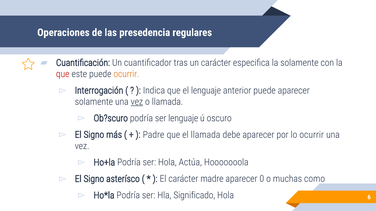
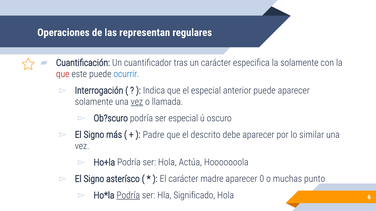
presedencia: presedencia -> representan (145, 33)
ocurrir colour: orange -> blue (126, 74)
el lenguaje: lenguaje -> especial (206, 91)
ser lenguaje: lenguaje -> especial (183, 118)
el llamada: llamada -> descrito (206, 135)
lo ocurrir: ocurrir -> similar (312, 135)
como: como -> punto (315, 179)
Podría underline: none -> present (128, 196)
